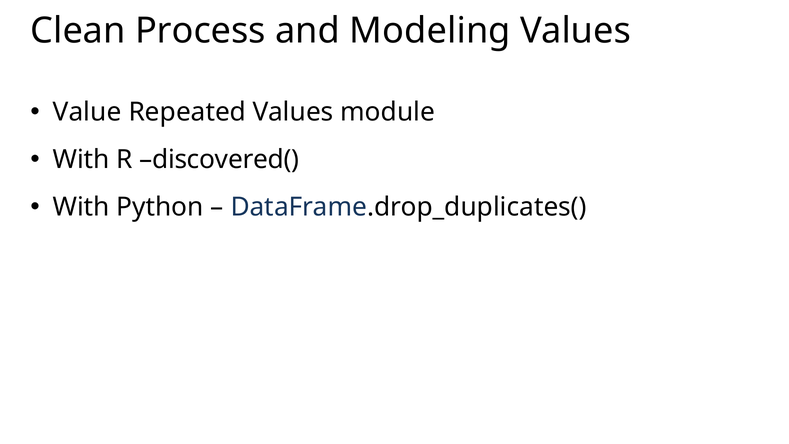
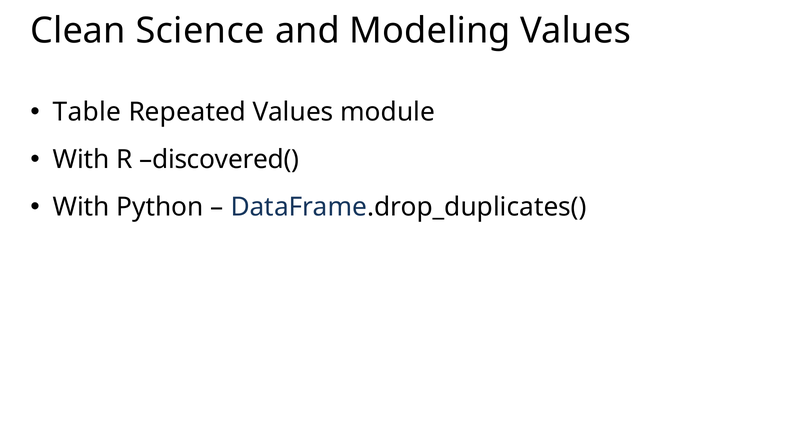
Process: Process -> Science (200, 31)
Value: Value -> Table (87, 112)
